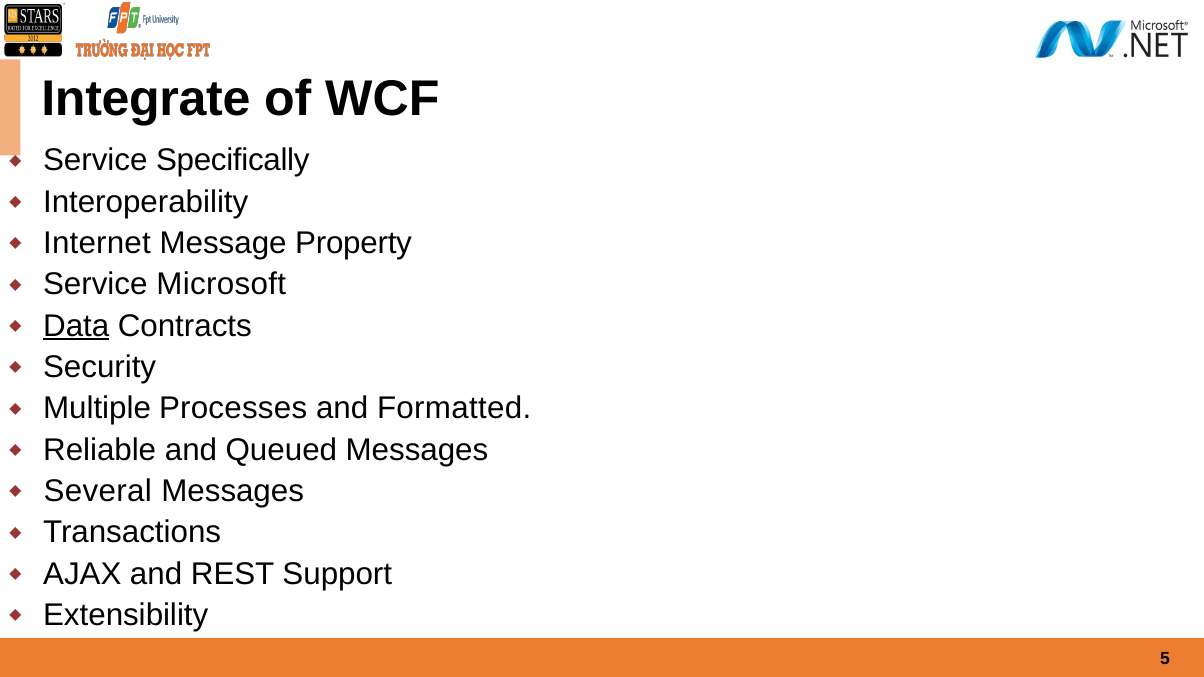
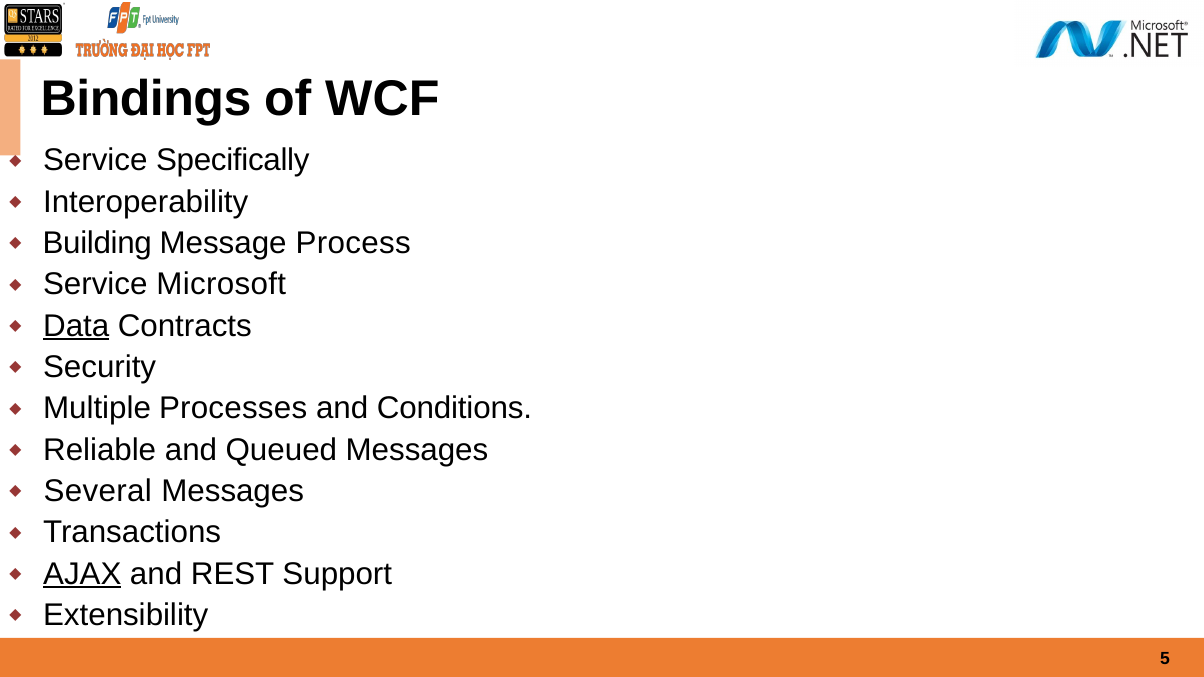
Integrate: Integrate -> Bindings (146, 99)
Internet: Internet -> Building (97, 243)
Property: Property -> Process (353, 243)
Formatted: Formatted -> Conditions (454, 409)
AJAX underline: none -> present (82, 574)
